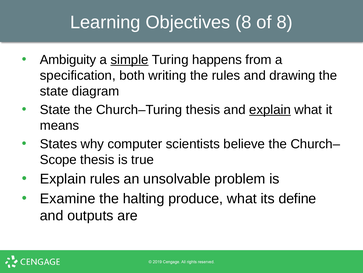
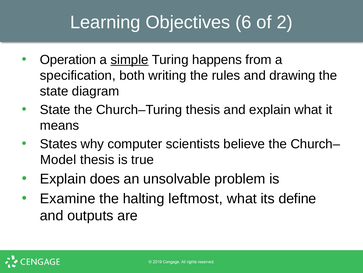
Objectives 8: 8 -> 6 (243, 22)
of 8: 8 -> 2 (285, 22)
Ambiguity: Ambiguity -> Operation (68, 60)
explain underline: present -> none (270, 109)
Scope: Scope -> Model (58, 159)
Explain rules: rules -> does (105, 179)
produce: produce -> leftmost (196, 198)
